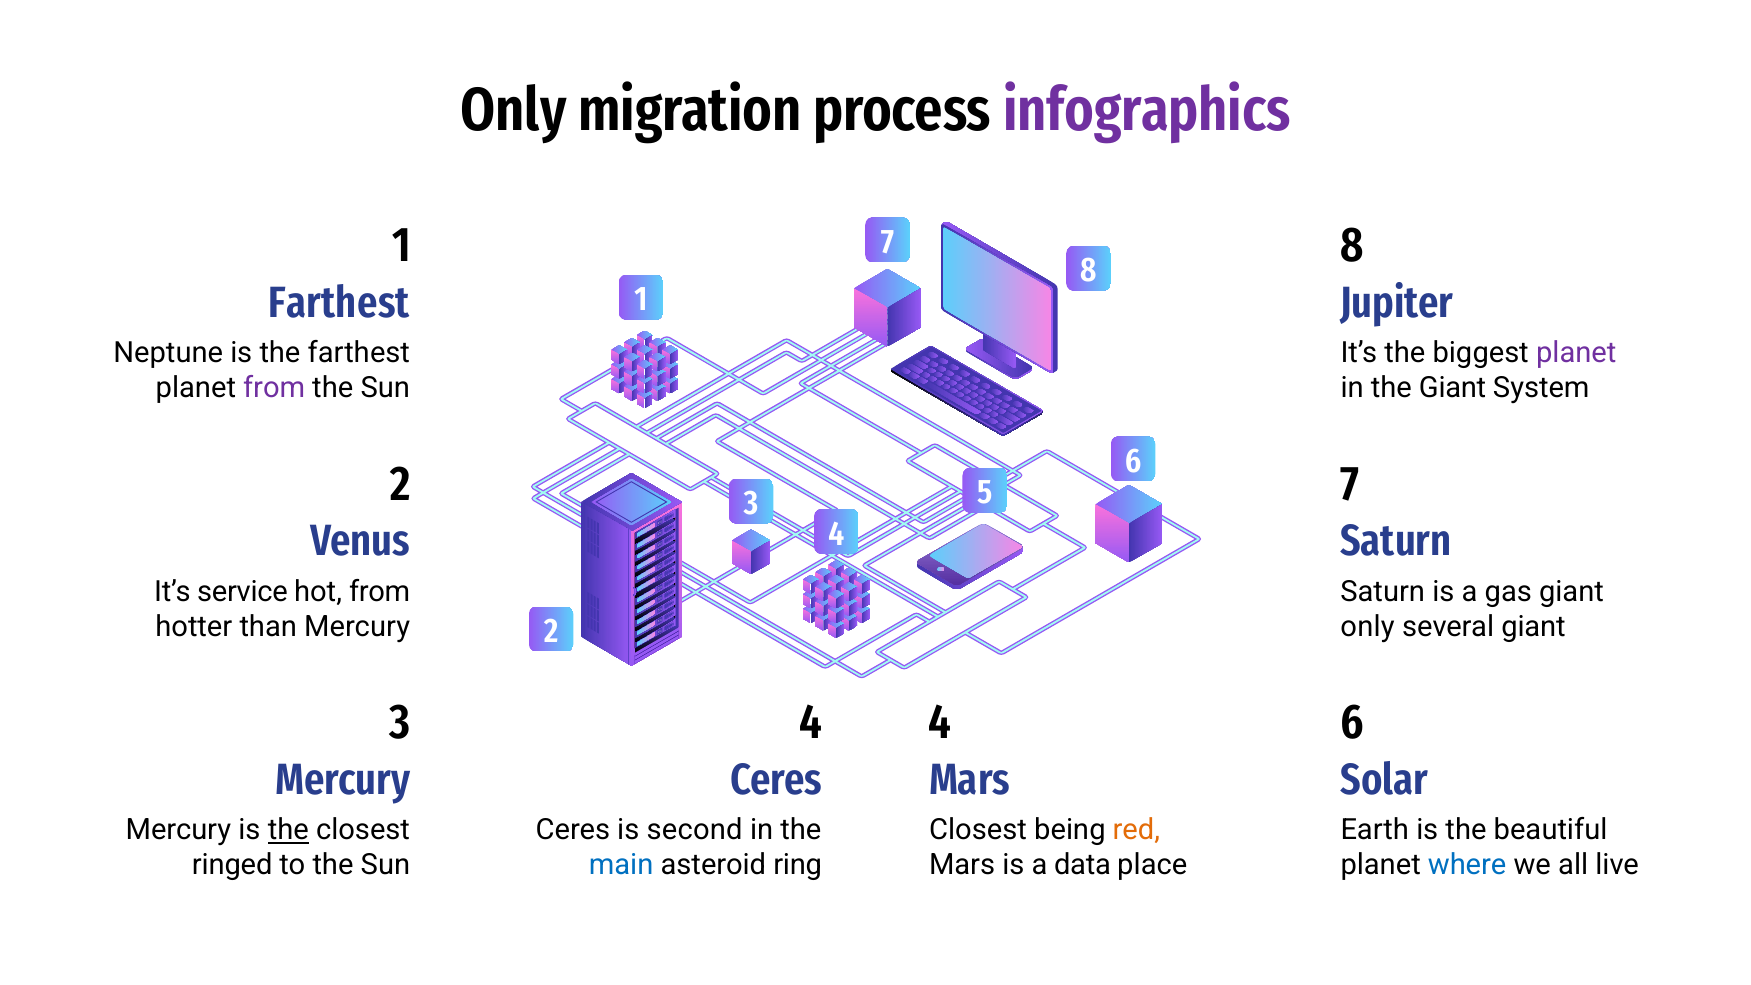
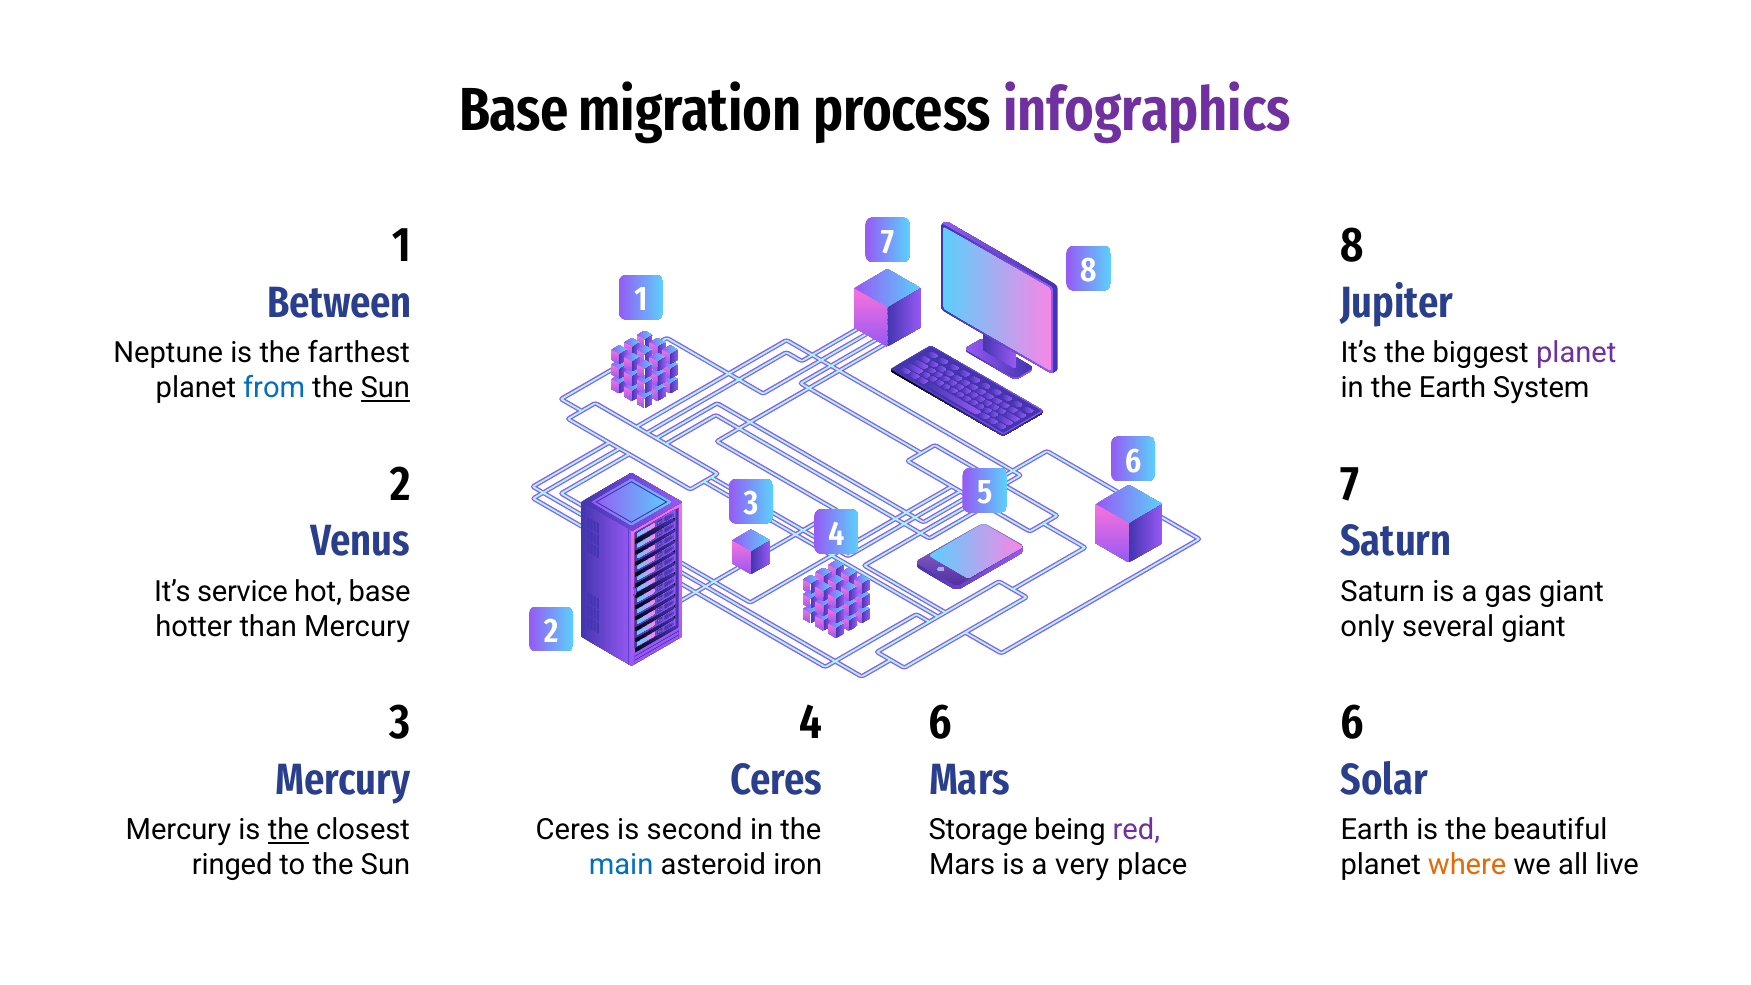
Only: Only -> Base (514, 111)
Farthest: Farthest -> Between (339, 303)
from colour: purple -> blue (274, 388)
Sun underline: none -> present (385, 388)
the Giant: Giant -> Earth (1452, 388)
hot from: from -> base (380, 592)
4 4: 4 -> 6 (940, 723)
Closest: Closest -> Storage (978, 830)
red colour: orange -> purple (1136, 830)
ring: ring -> iron (798, 865)
data: data -> very (1082, 865)
where colour: blue -> orange (1467, 865)
